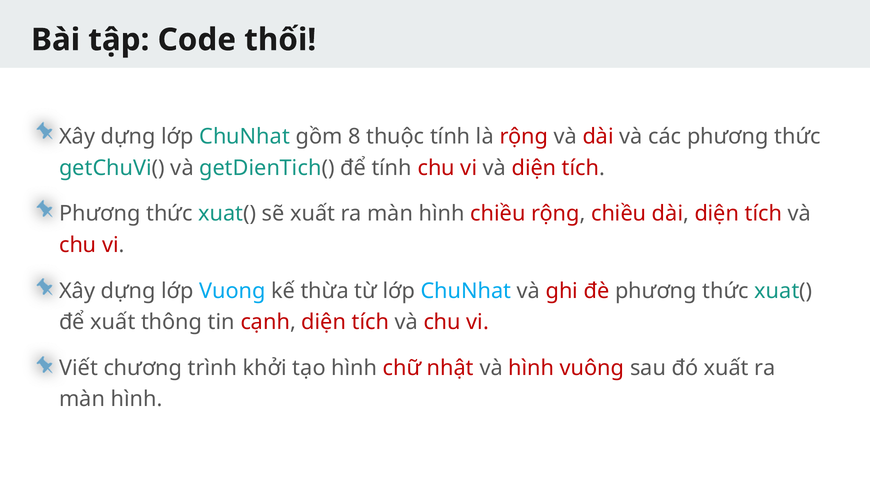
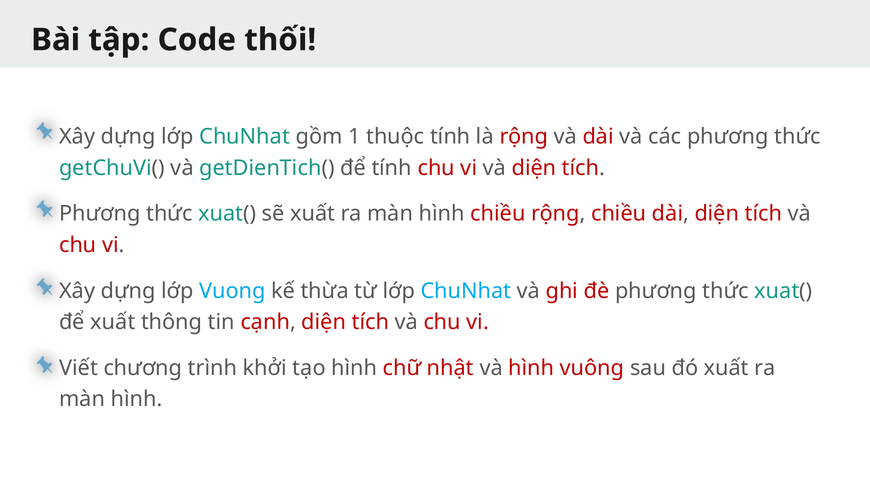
8: 8 -> 1 (354, 137)
